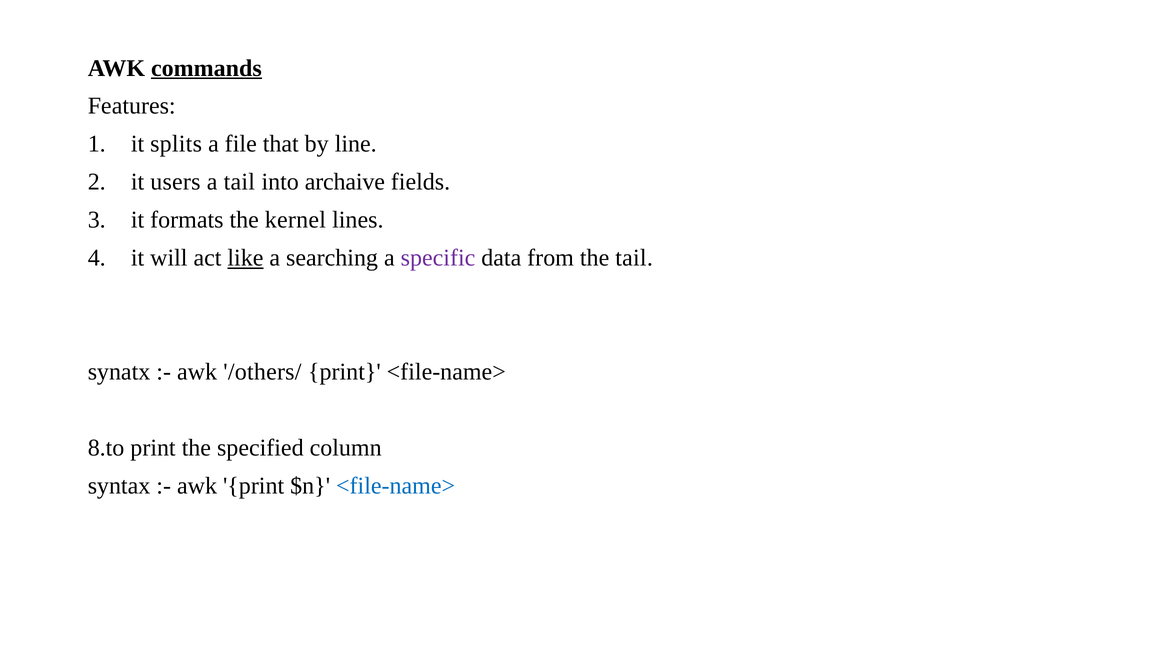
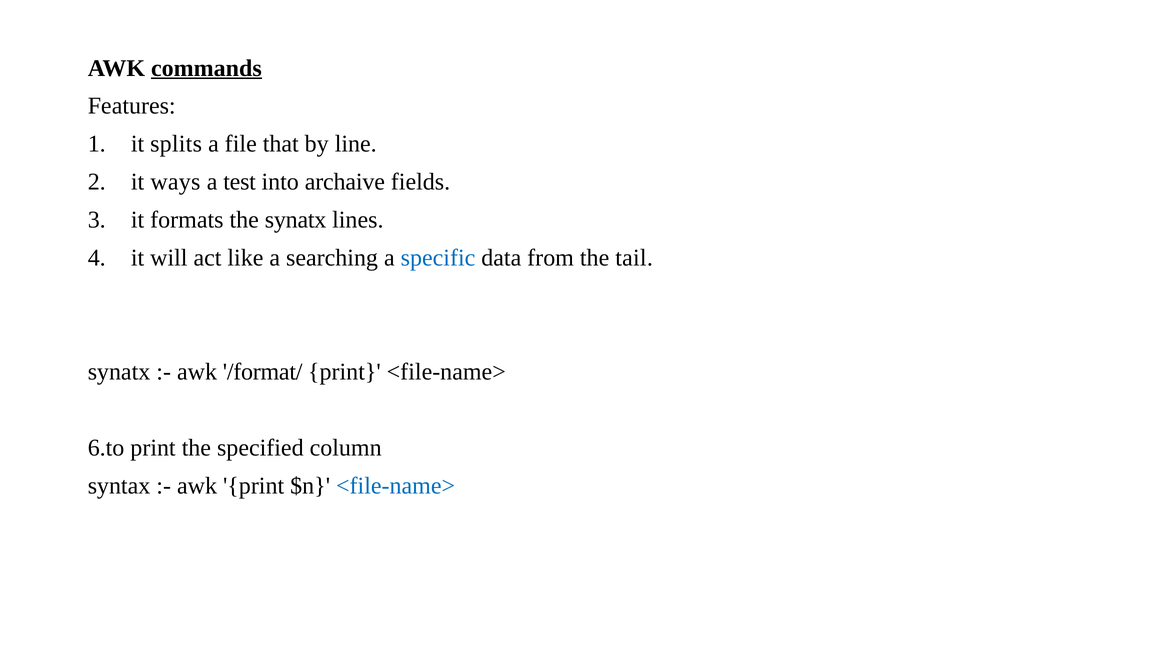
users: users -> ways (175, 182)
a tail: tail -> test (240, 182)
the kernel: kernel -> synatx (296, 220)
like underline: present -> none (245, 258)
specific colour: purple -> blue (438, 258)
/others/: /others/ -> /format/ (263, 371)
8.to: 8.to -> 6.to (106, 447)
